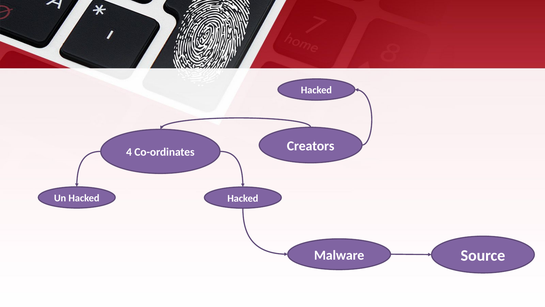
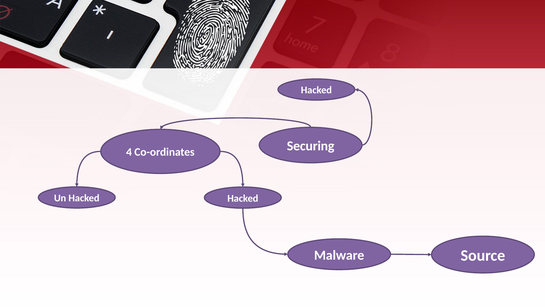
Creators: Creators -> Securing (311, 146)
